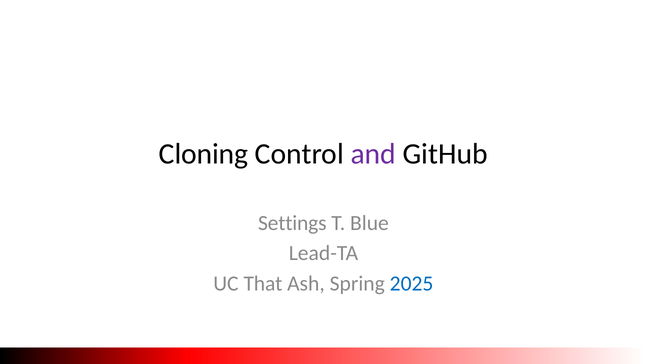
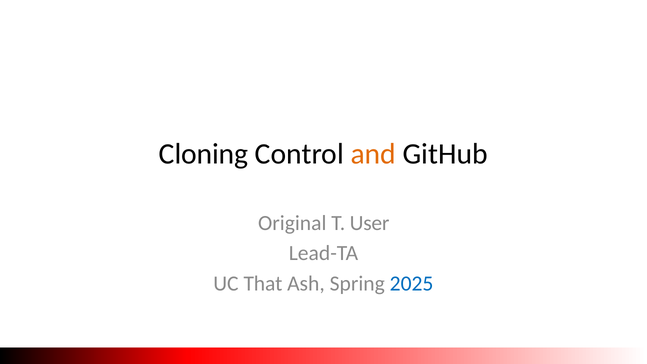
and colour: purple -> orange (373, 154)
Settings: Settings -> Original (292, 223)
Blue: Blue -> User (370, 223)
